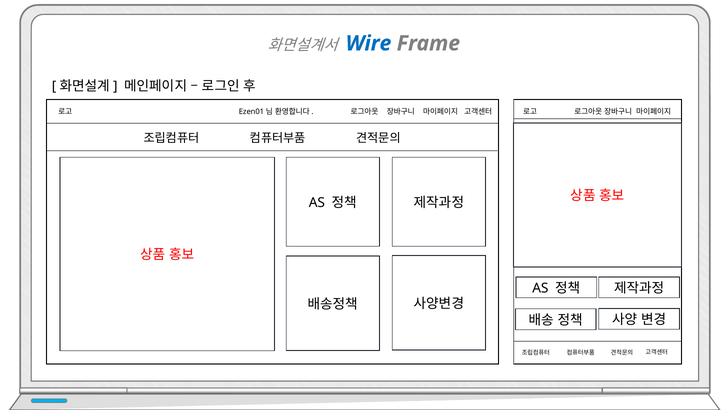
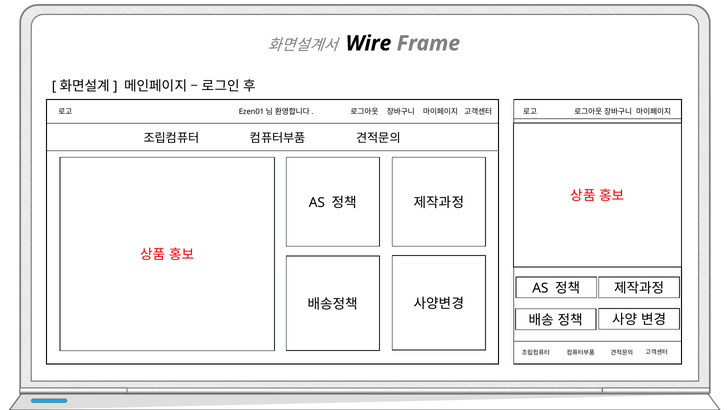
Wire colour: blue -> black (368, 43)
